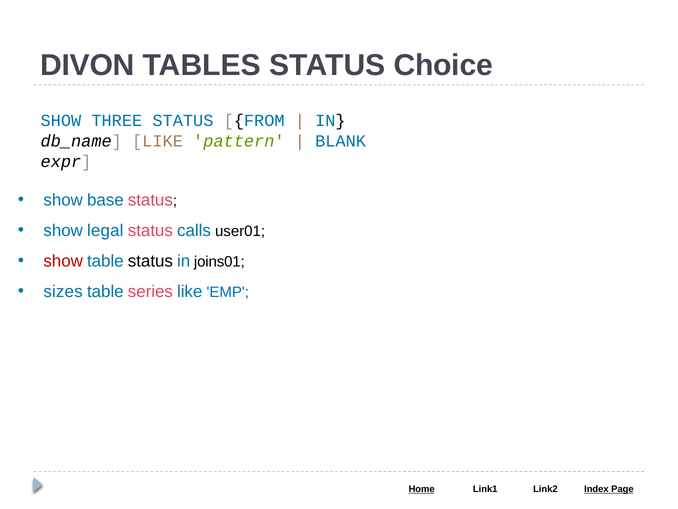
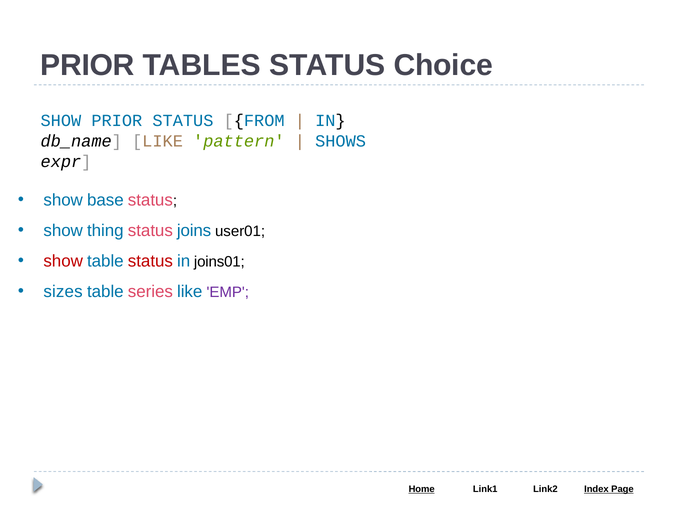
DIVON: DIVON -> PRIOR (88, 65)
SHOW THREE: THREE -> PRIOR (117, 121)
BLANK: BLANK -> SHOWS (341, 141)
legal: legal -> thing (105, 230)
calls: calls -> joins (194, 230)
status colour: black -> red (150, 261)
EMP colour: blue -> purple (228, 292)
